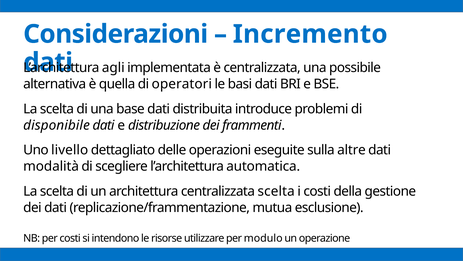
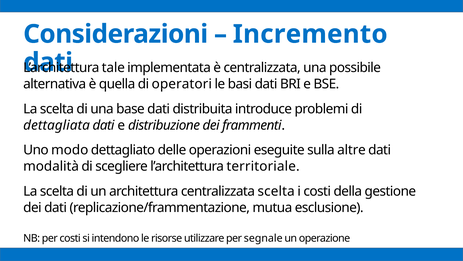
agli: agli -> tale (113, 68)
disponibile: disponibile -> dettagliata (57, 125)
livello: livello -> modo (70, 150)
automatica: automatica -> territoriale (263, 166)
modulo: modulo -> segnale (263, 238)
